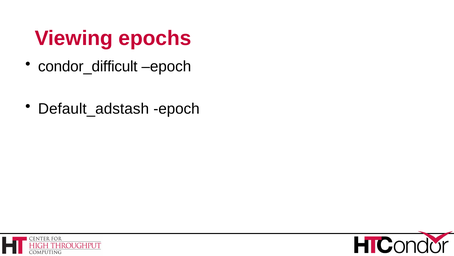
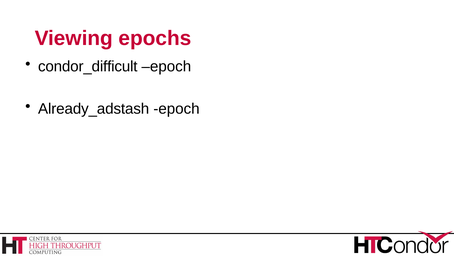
Default_adstash: Default_adstash -> Already_adstash (94, 109)
